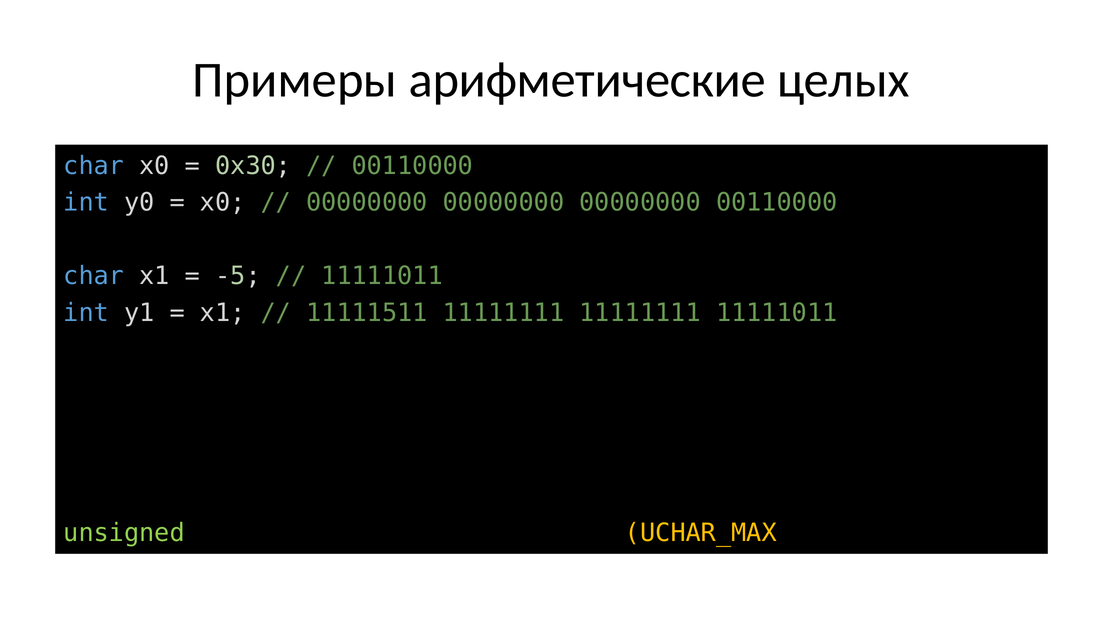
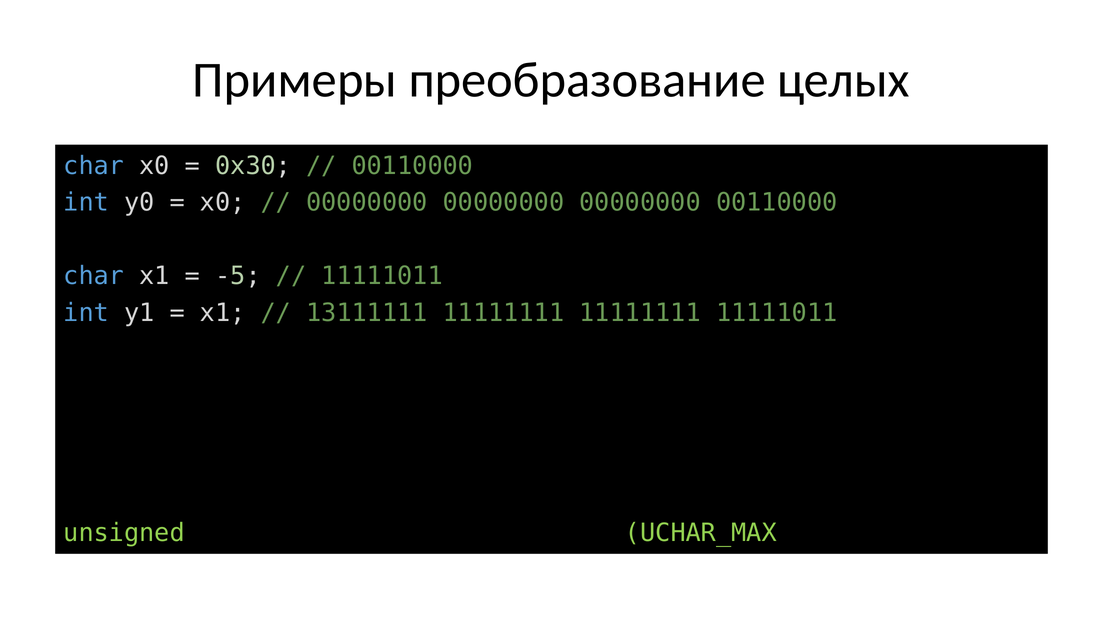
арифметические: арифметические -> преобразование (587, 80)
11111511: 11111511 -> 13111111 (367, 313)
UCHAR_MAX colour: yellow -> light green (701, 534)
